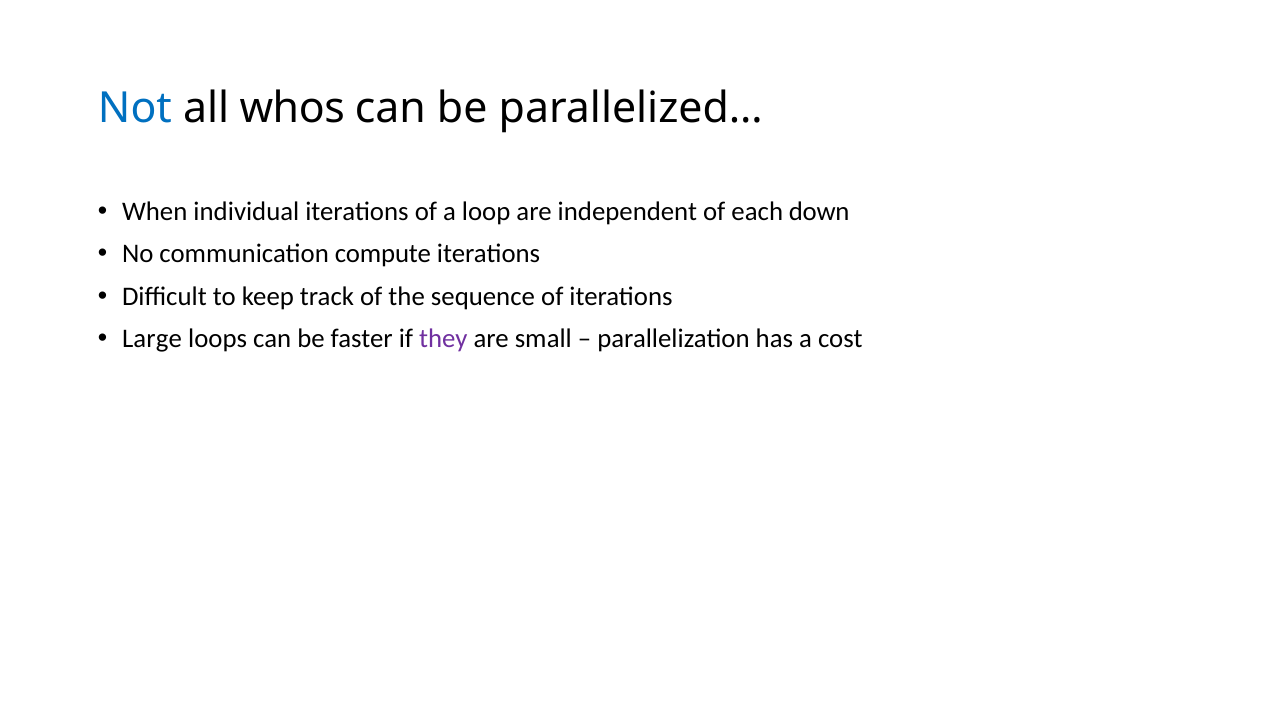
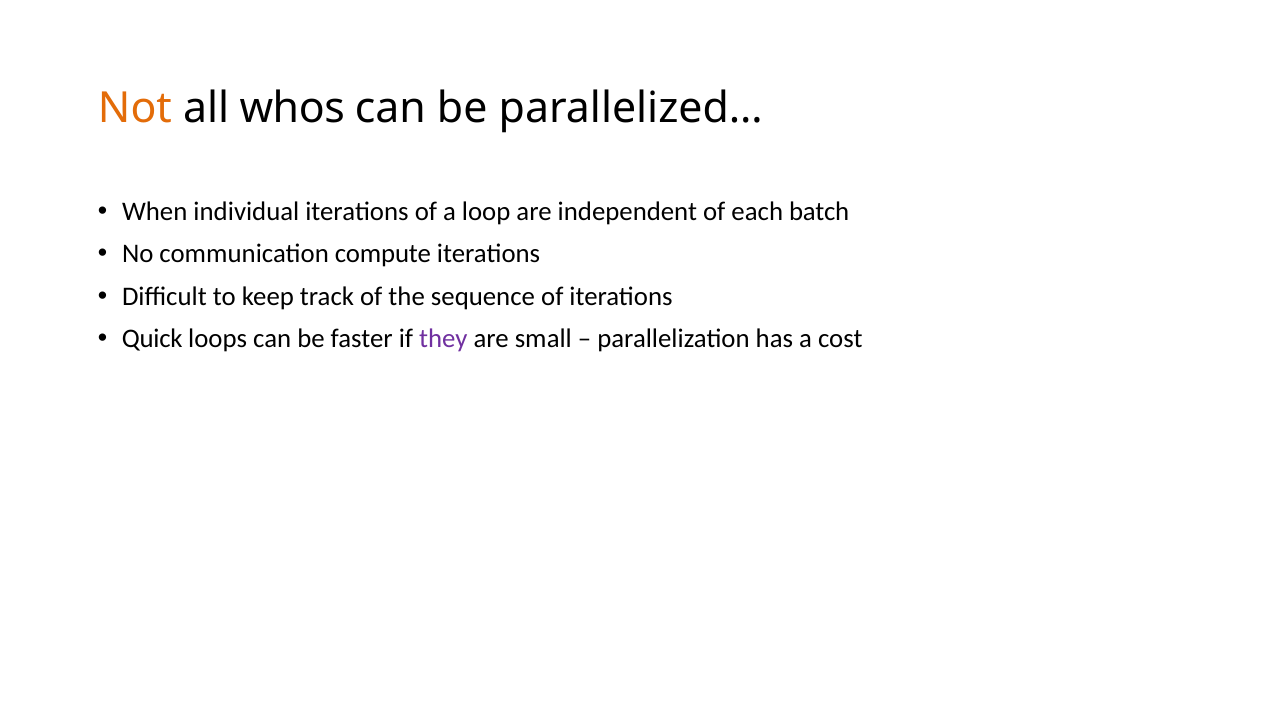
Not colour: blue -> orange (135, 108)
down: down -> batch (819, 212)
Large: Large -> Quick (152, 339)
